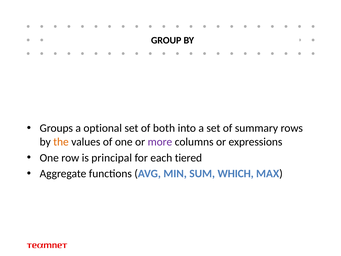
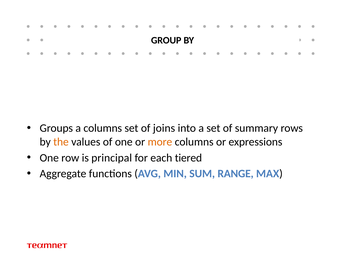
a optional: optional -> columns (103, 128)
both: both -> joins (164, 128)
more colour: purple -> orange (160, 142)
WHICH: WHICH -> RANGE (236, 174)
